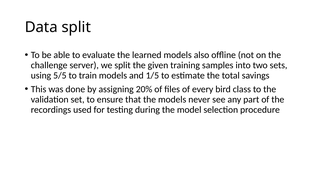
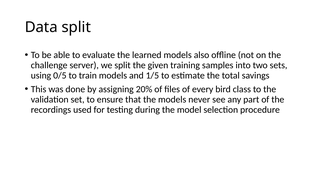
5/5: 5/5 -> 0/5 (60, 75)
